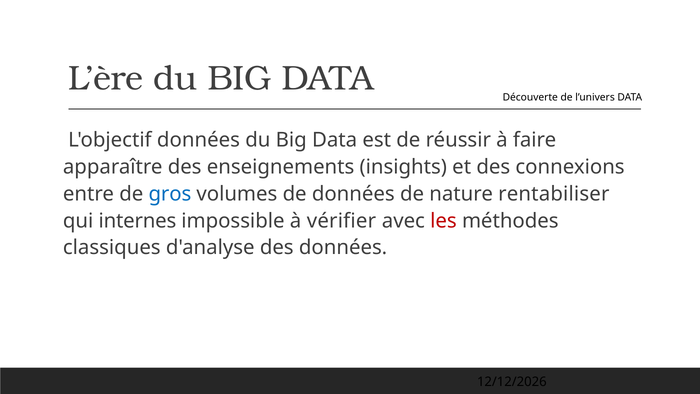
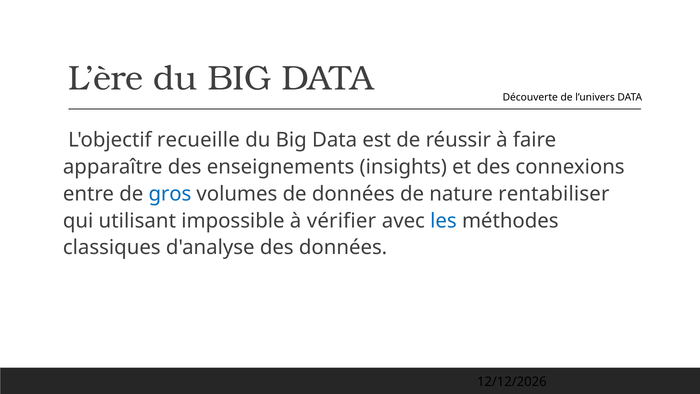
L'objectif données: données -> recueille (198, 140)
internes: internes -> utilisant (137, 221)
les colour: red -> blue (443, 221)
